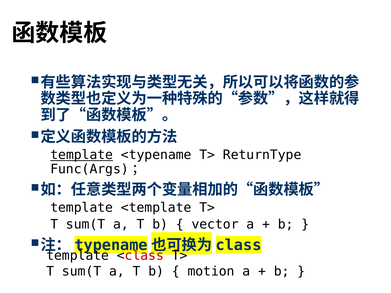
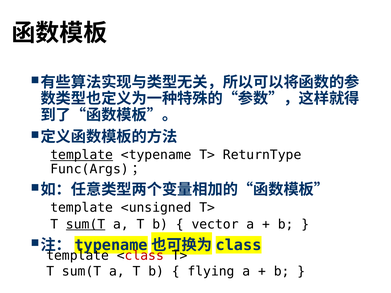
<template: <template -> <unsigned (156, 208)
sum(T underline: none -> present (86, 225)
motion: motion -> flying (211, 271)
